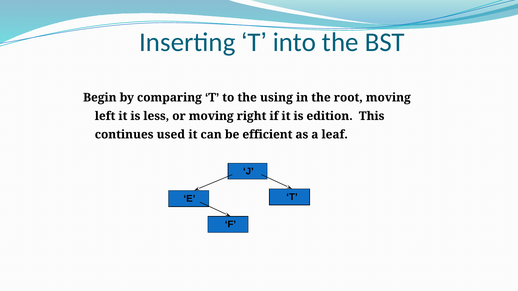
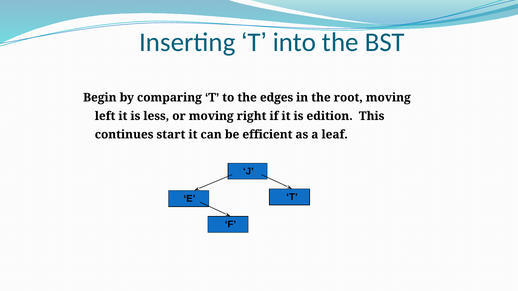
using: using -> edges (277, 98)
used: used -> start (171, 135)
